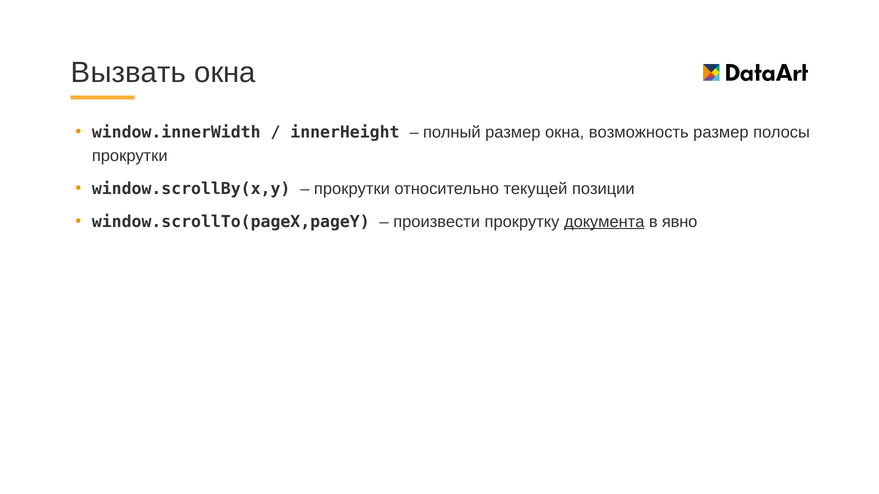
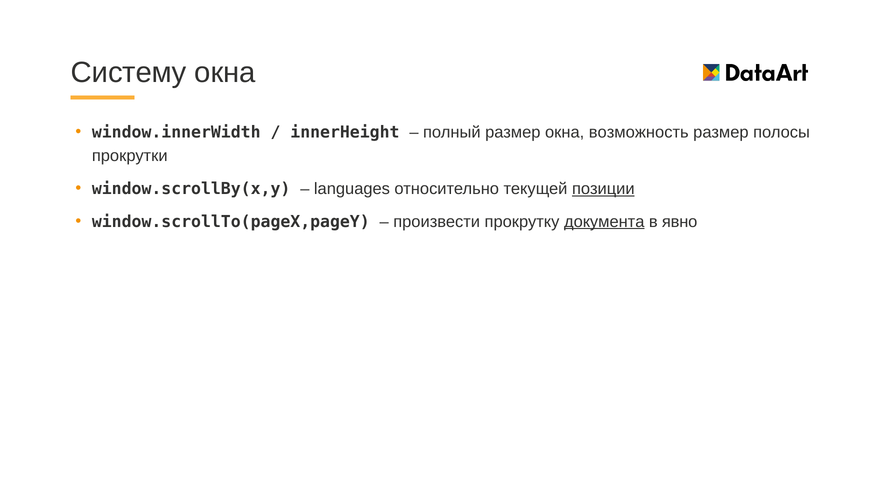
Вызвать: Вызвать -> Систему (129, 72)
прокрутки: прокрутки -> languages (352, 189)
позиции underline: none -> present (603, 189)
